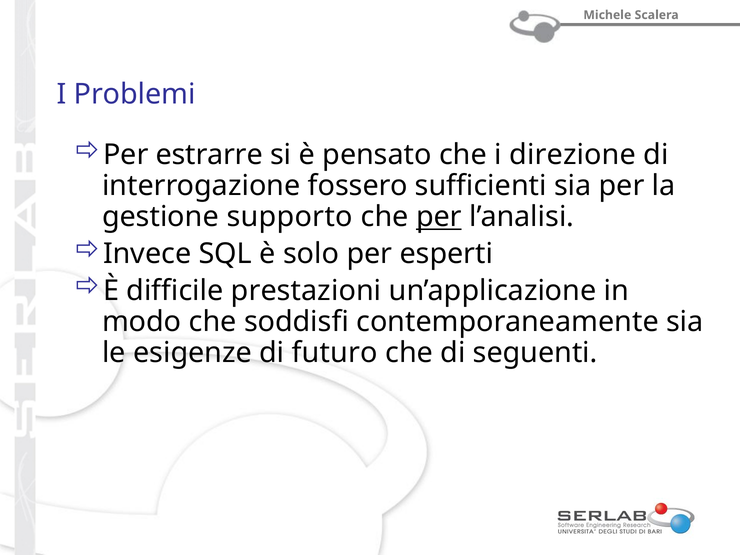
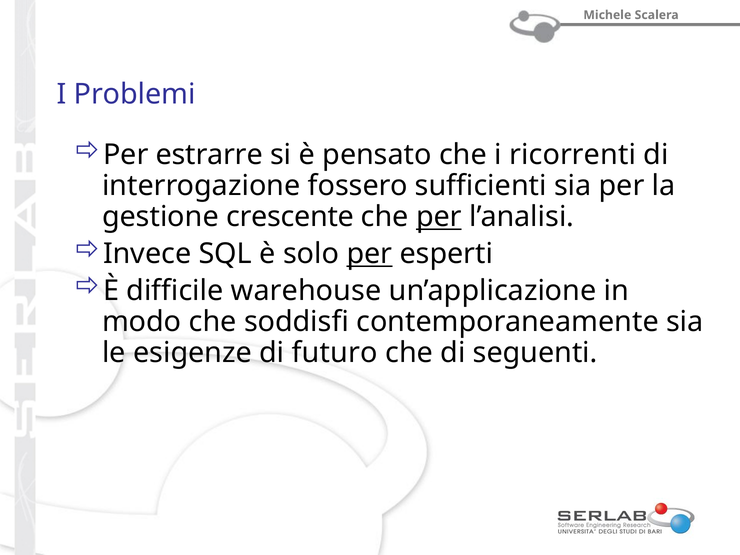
direzione: direzione -> ricorrenti (573, 155)
supporto: supporto -> crescente (290, 217)
per underline: none -> present (369, 254)
prestazioni: prestazioni -> warehouse (306, 291)
